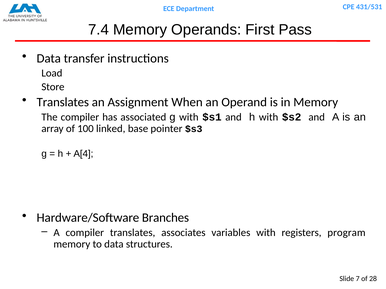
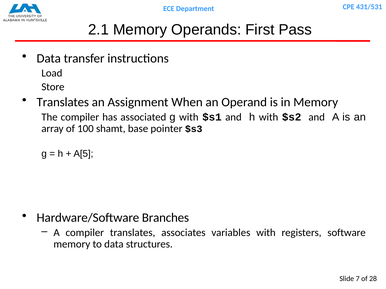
7.4: 7.4 -> 2.1 (98, 30)
linked: linked -> shamt (111, 129)
A[4: A[4 -> A[5 (83, 154)
program: program -> software (347, 233)
